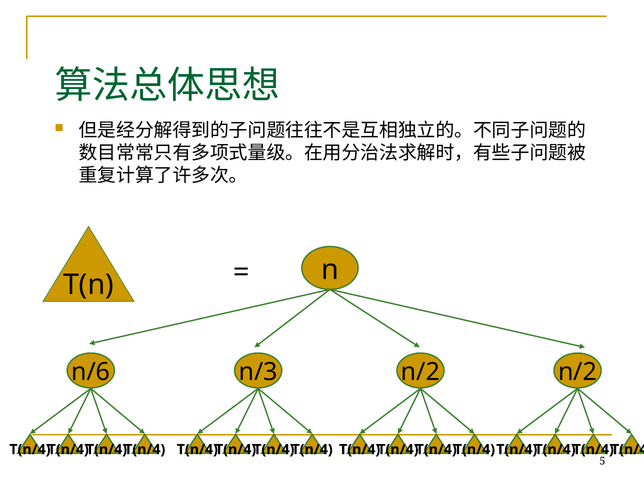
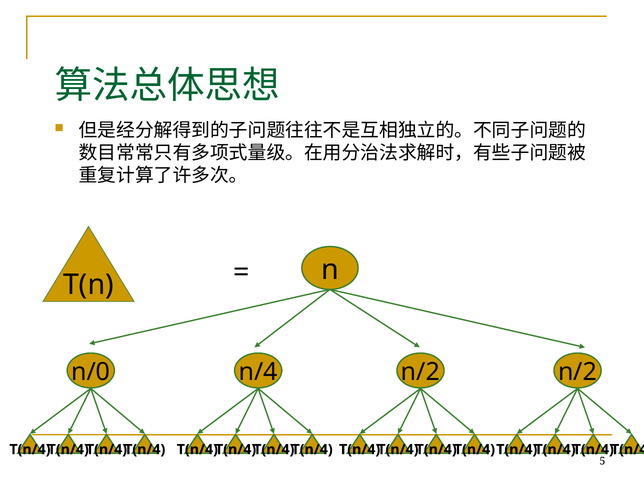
n/6: n/6 -> n/0 (91, 372)
n/3: n/3 -> n/4 (258, 372)
